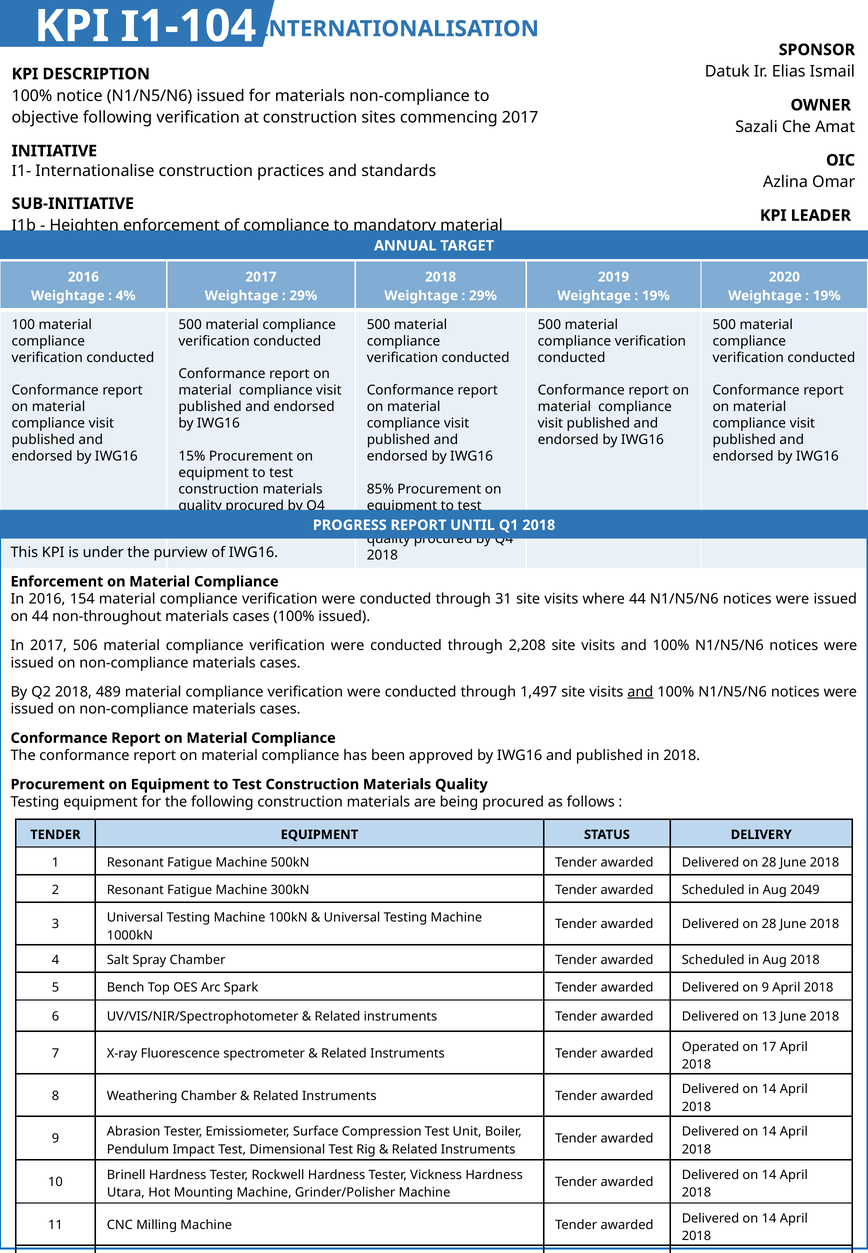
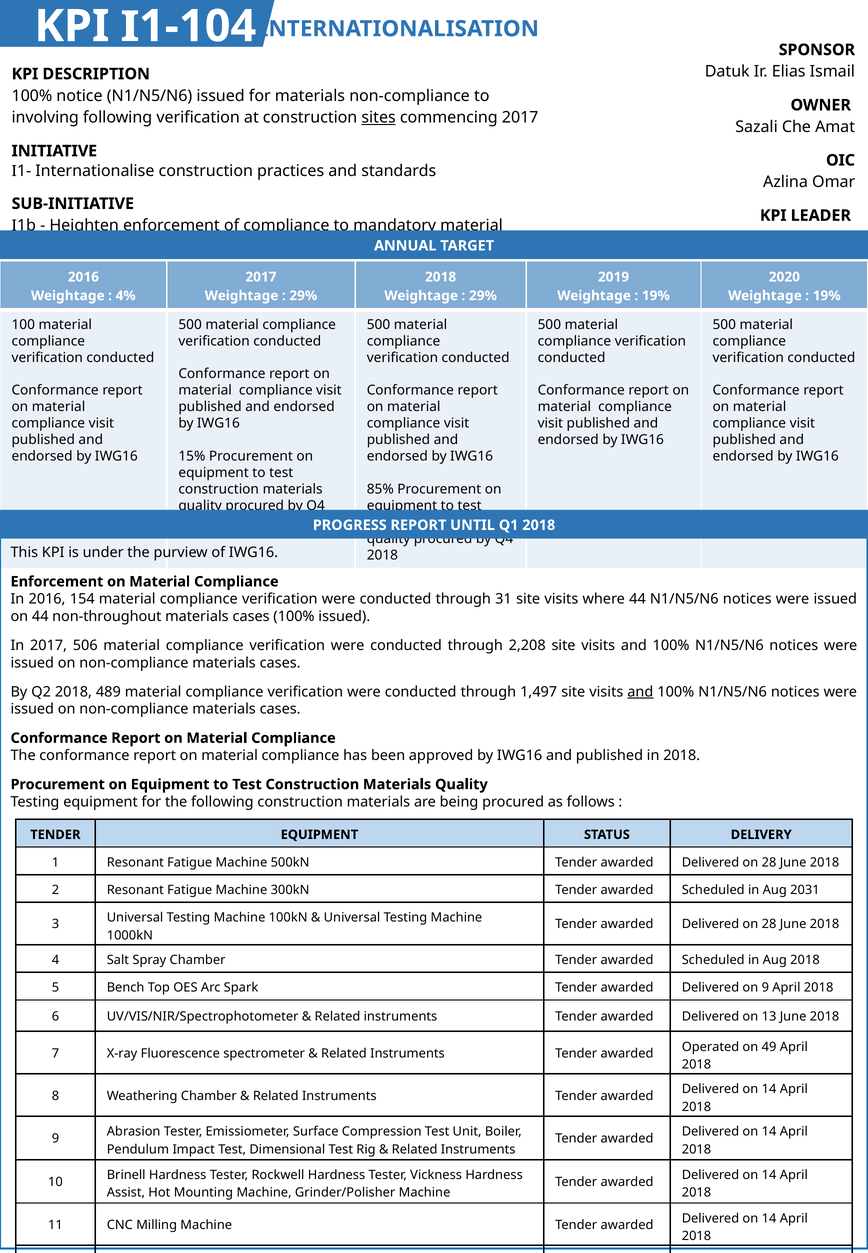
objective: objective -> involving (45, 118)
sites underline: none -> present (379, 118)
2049: 2049 -> 2031 (805, 891)
17: 17 -> 49 (769, 1047)
Utara: Utara -> Assist (126, 1194)
